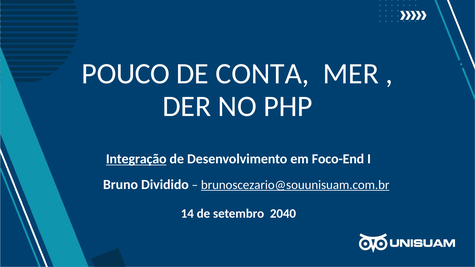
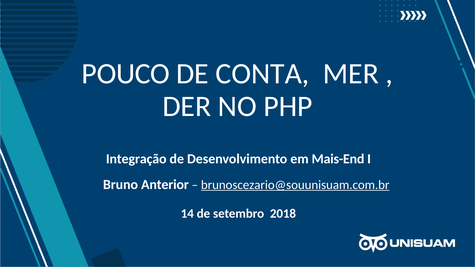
Integração underline: present -> none (136, 159)
Foco-End: Foco-End -> Mais-End (338, 159)
Dividido: Dividido -> Anterior (165, 185)
2040: 2040 -> 2018 (283, 214)
